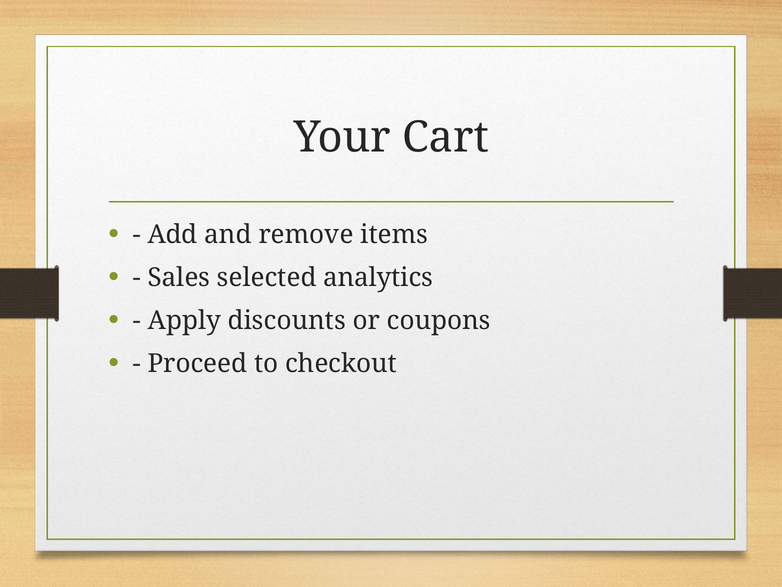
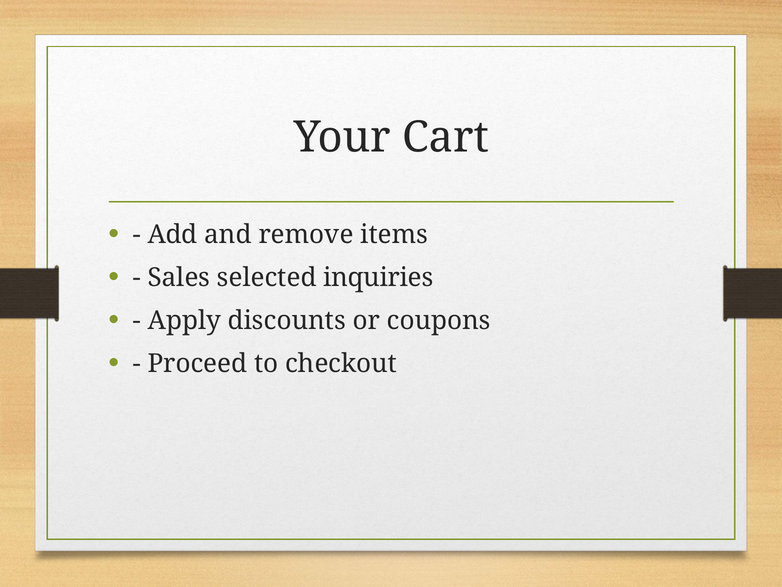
analytics: analytics -> inquiries (378, 277)
